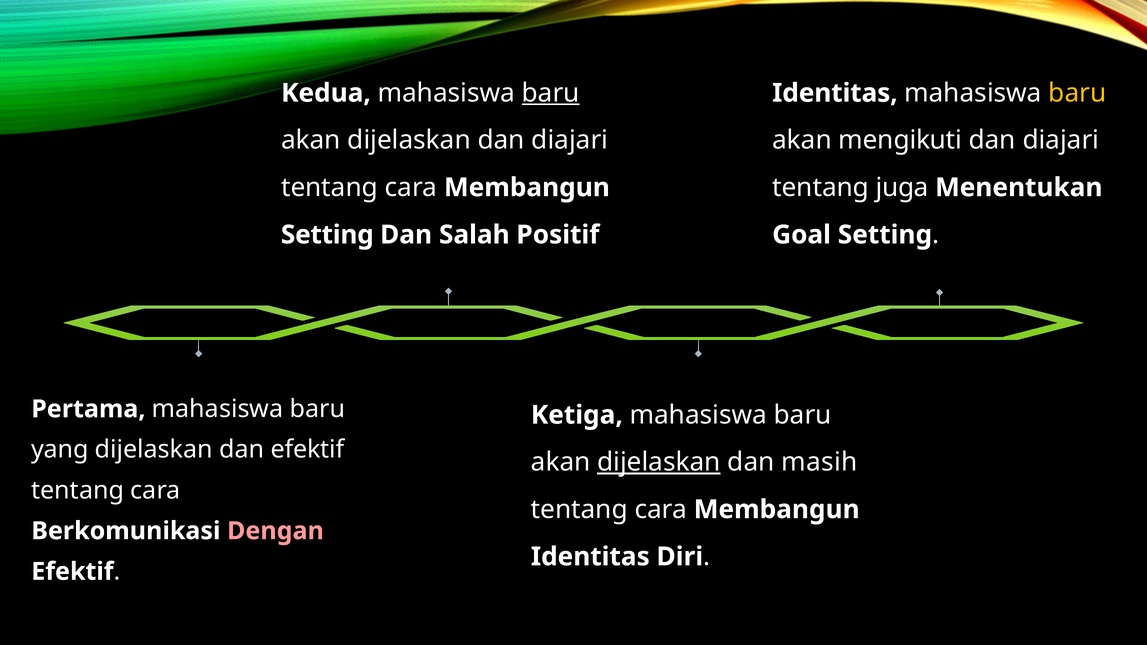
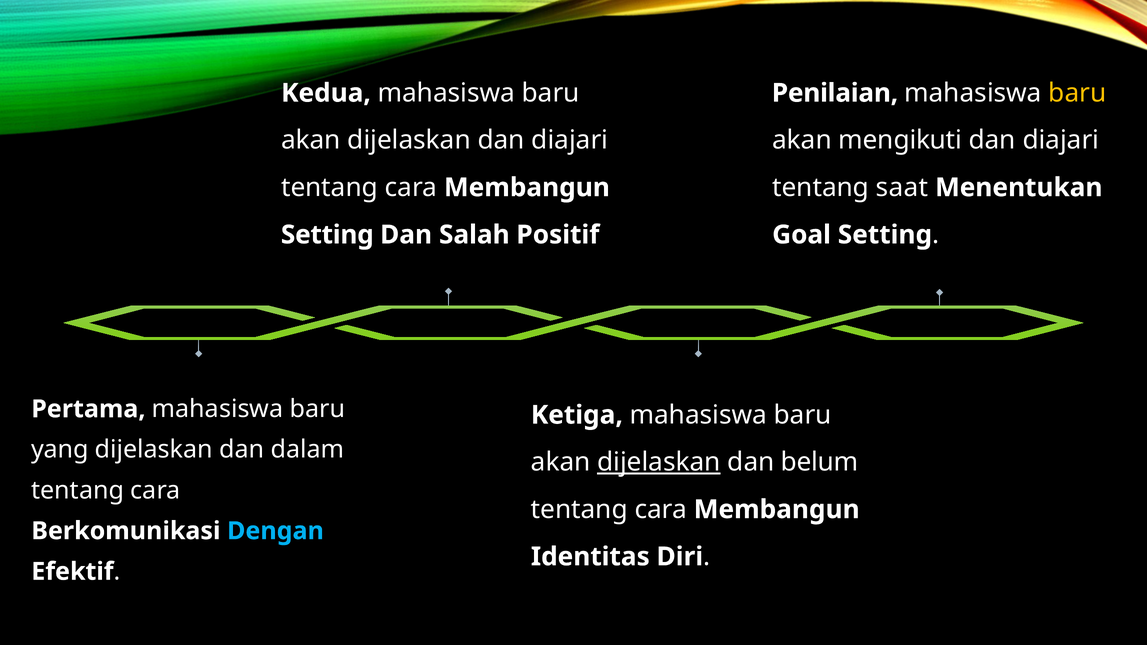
baru underline: present -> none (551, 93)
Identitas: Identitas -> Penilaian (835, 93)
juga: juga -> saat (902, 188)
dan efektif: efektif -> dalam (307, 450)
masih: masih -> belum (820, 462)
Dengan colour: pink -> light blue (275, 531)
